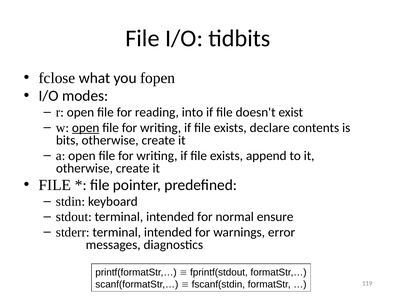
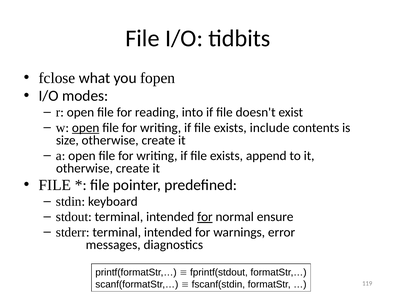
declare: declare -> include (270, 128)
bits: bits -> size (67, 140)
for underline: none -> present (205, 217)
